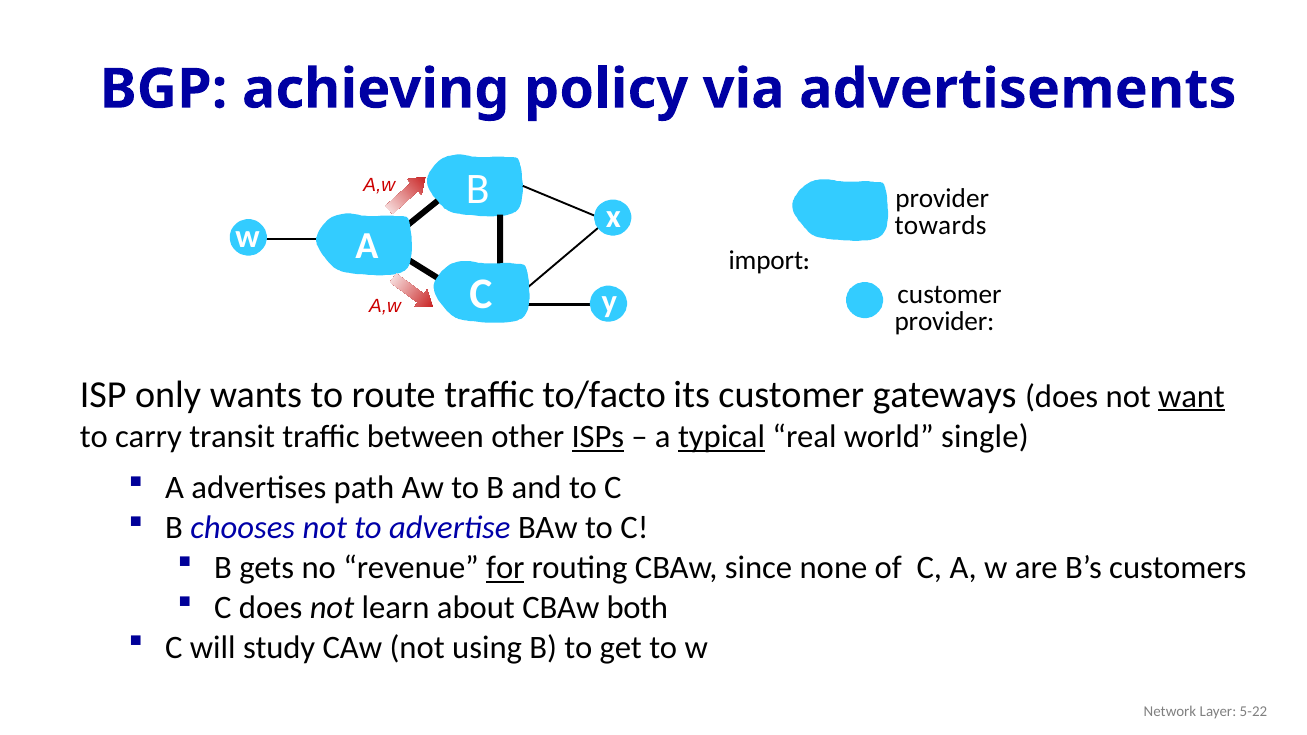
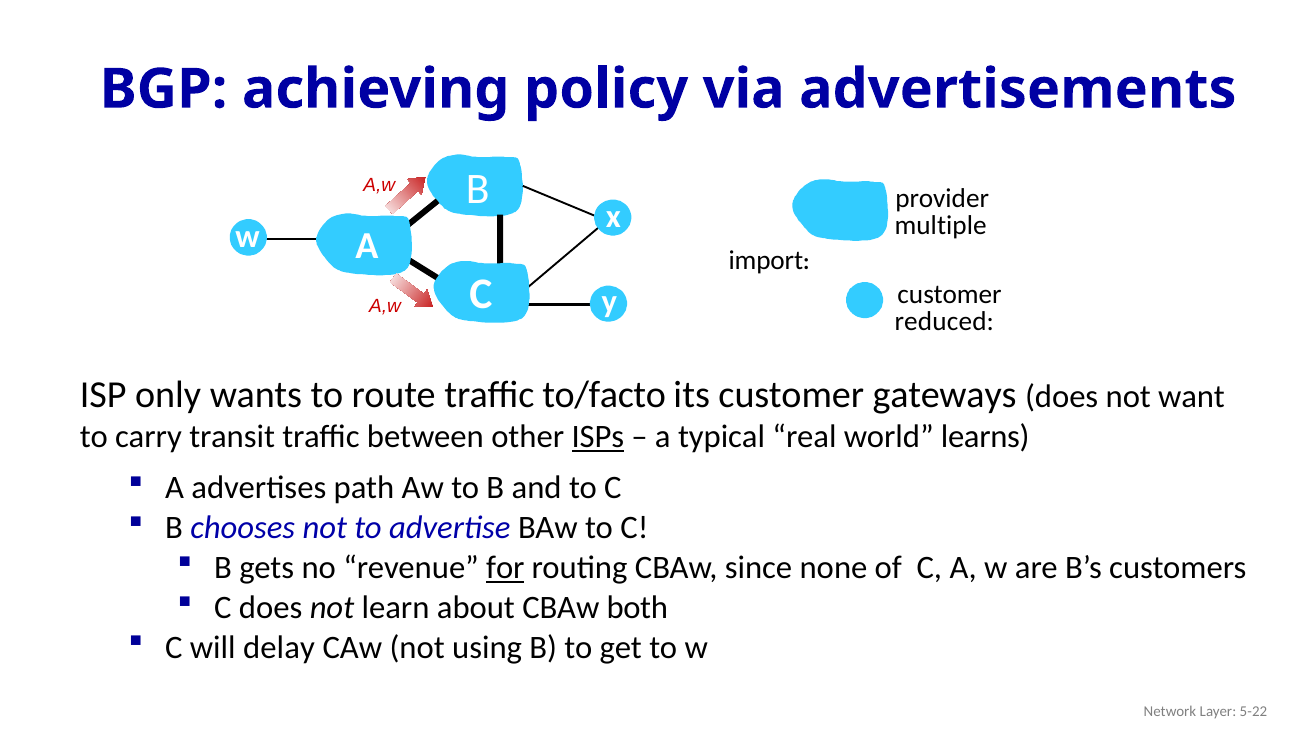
towards: towards -> multiple (941, 225)
provider: provider -> reduced (944, 322)
want underline: present -> none (1192, 396)
typical underline: present -> none (722, 437)
single: single -> learns (985, 437)
study: study -> delay (279, 647)
